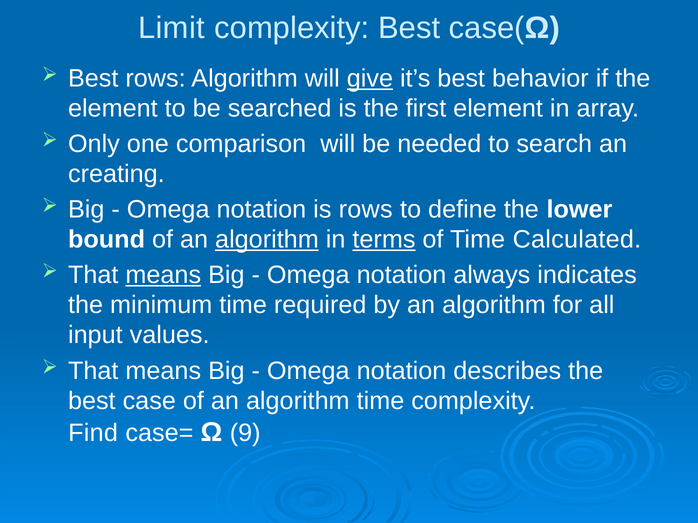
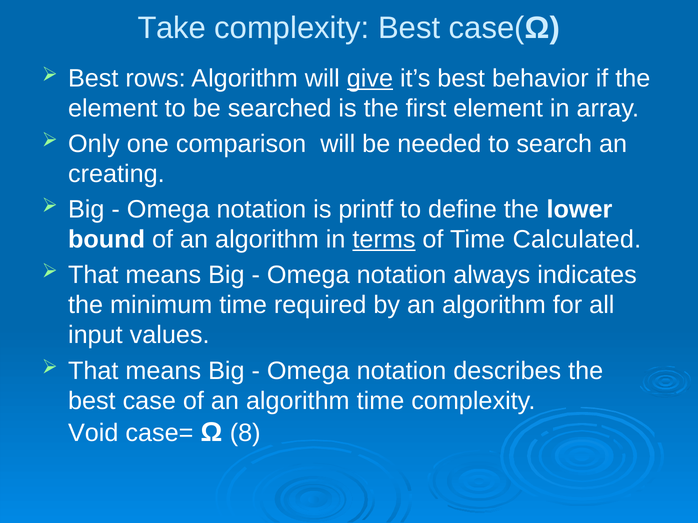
Limit: Limit -> Take (172, 28)
is rows: rows -> printf (366, 210)
algorithm underline: present -> none (267, 240)
means underline: present -> none (163, 275)
Find: Find -> Void (93, 434)
9: 9 -> 8 (245, 434)
